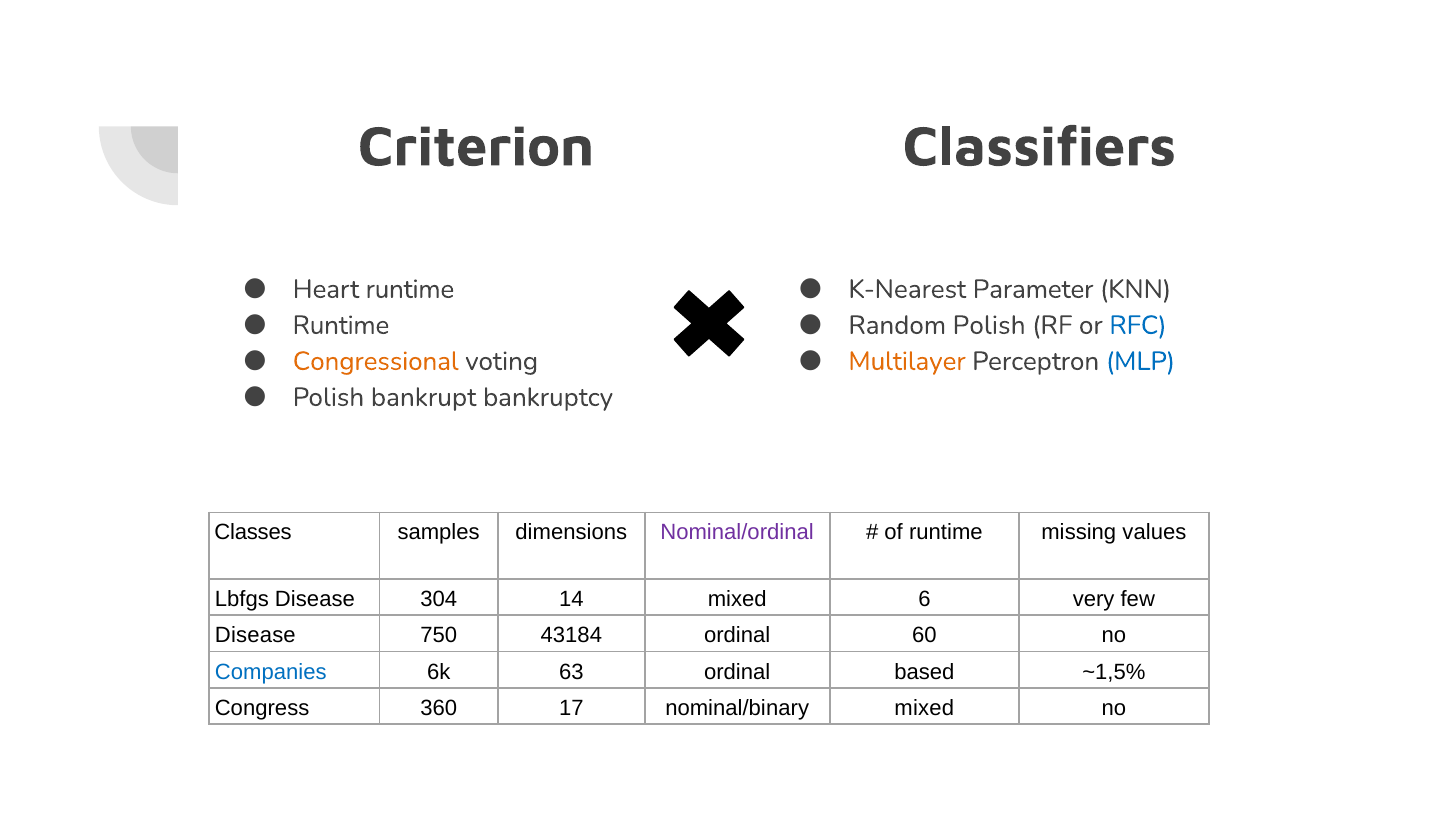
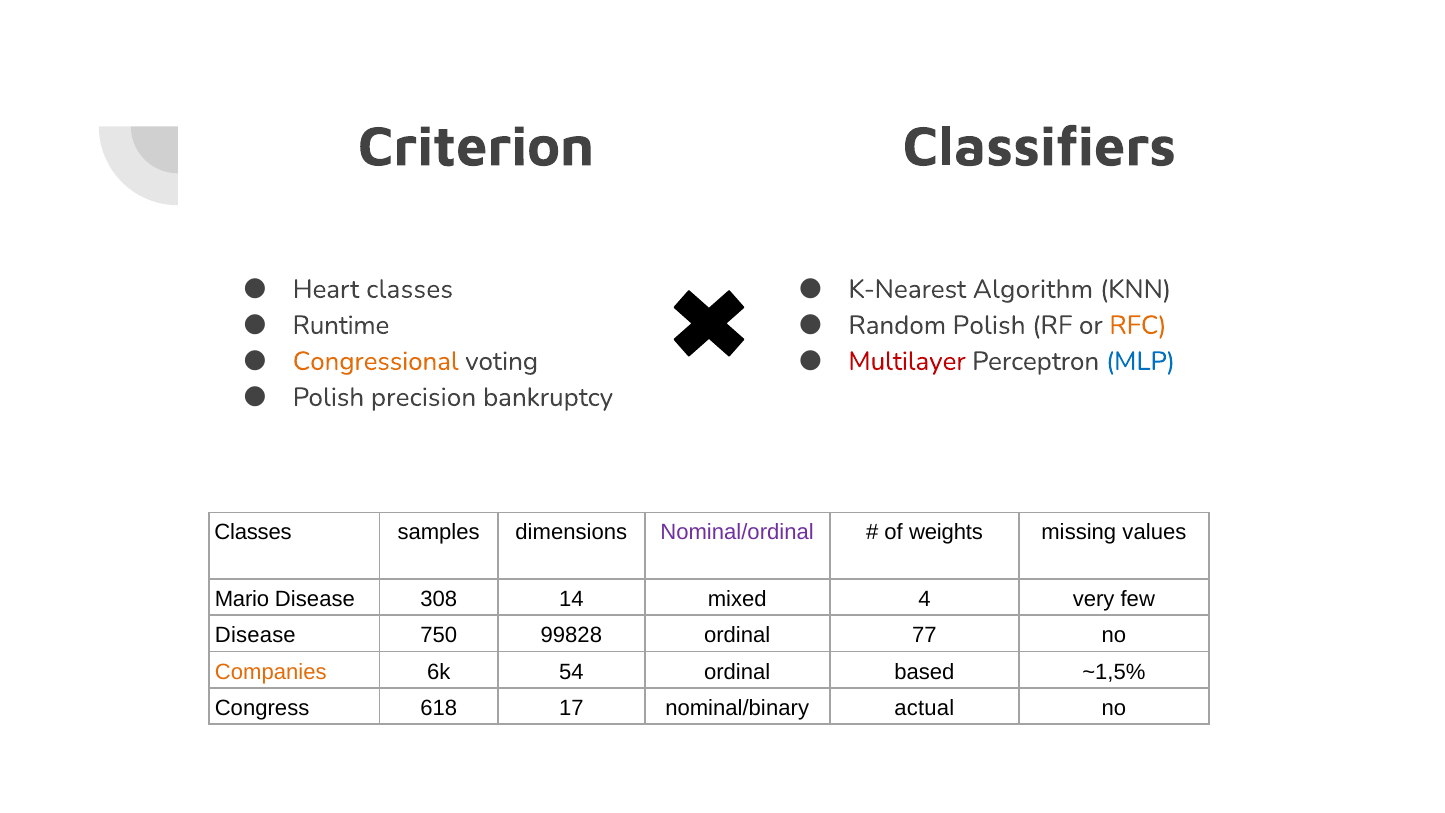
Heart runtime: runtime -> classes (410, 289)
Parameter: Parameter -> Algorithm (1033, 289)
RFC colour: blue -> orange (1138, 325)
Multilayer colour: orange -> red (907, 361)
bankrupt: bankrupt -> precision (424, 397)
of runtime: runtime -> weights (946, 533)
Lbfgs: Lbfgs -> Mario (242, 599)
304: 304 -> 308 (439, 599)
6: 6 -> 4 (924, 599)
43184: 43184 -> 99828 (571, 636)
60: 60 -> 77 (924, 636)
Companies colour: blue -> orange (271, 672)
63: 63 -> 54 (571, 672)
360: 360 -> 618 (439, 708)
nominal/binary mixed: mixed -> actual (924, 708)
